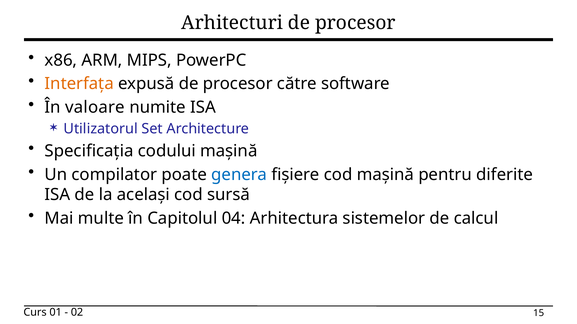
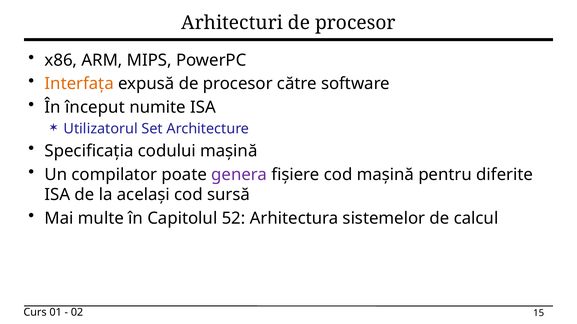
valoare: valoare -> început (95, 107)
genera colour: blue -> purple (239, 175)
04: 04 -> 52 (234, 219)
